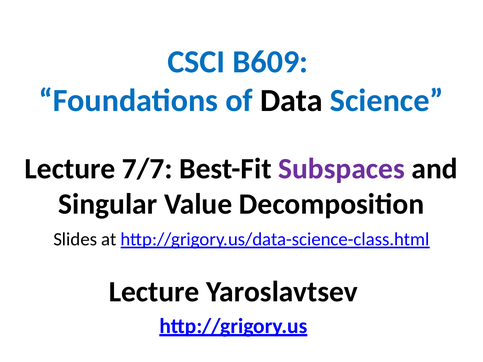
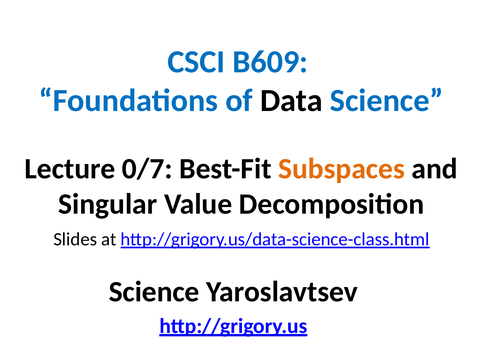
7/7: 7/7 -> 0/7 (147, 169)
Subspaces colour: purple -> orange (342, 169)
Lecture: Lecture -> Science (154, 292)
